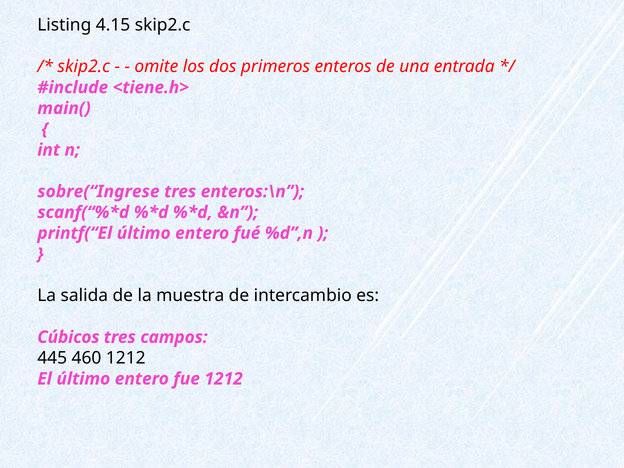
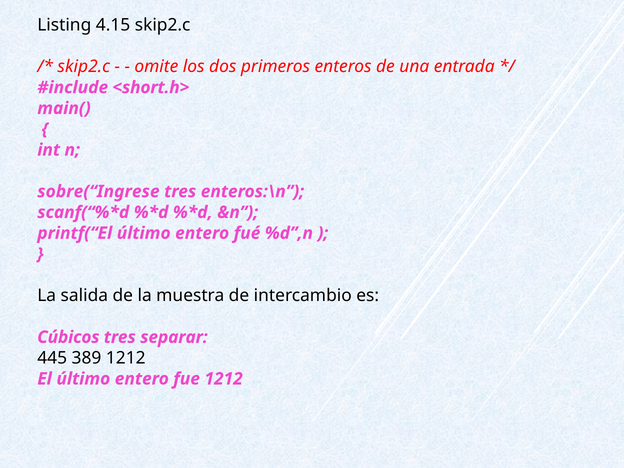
<tiene.h>: <tiene.h> -> <short.h> (151, 87)
campos: campos -> separar (174, 337)
460: 460 -> 389 (86, 358)
